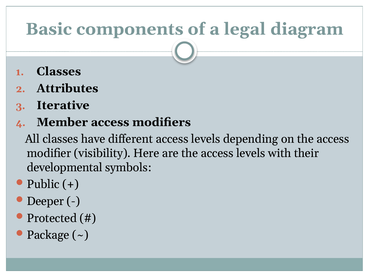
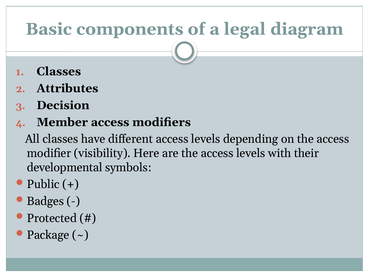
Iterative: Iterative -> Decision (63, 105)
Deeper: Deeper -> Badges (45, 201)
